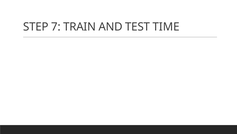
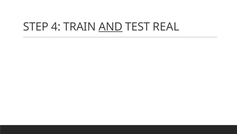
7: 7 -> 4 (56, 27)
AND underline: none -> present (111, 27)
TIME: TIME -> REAL (166, 27)
